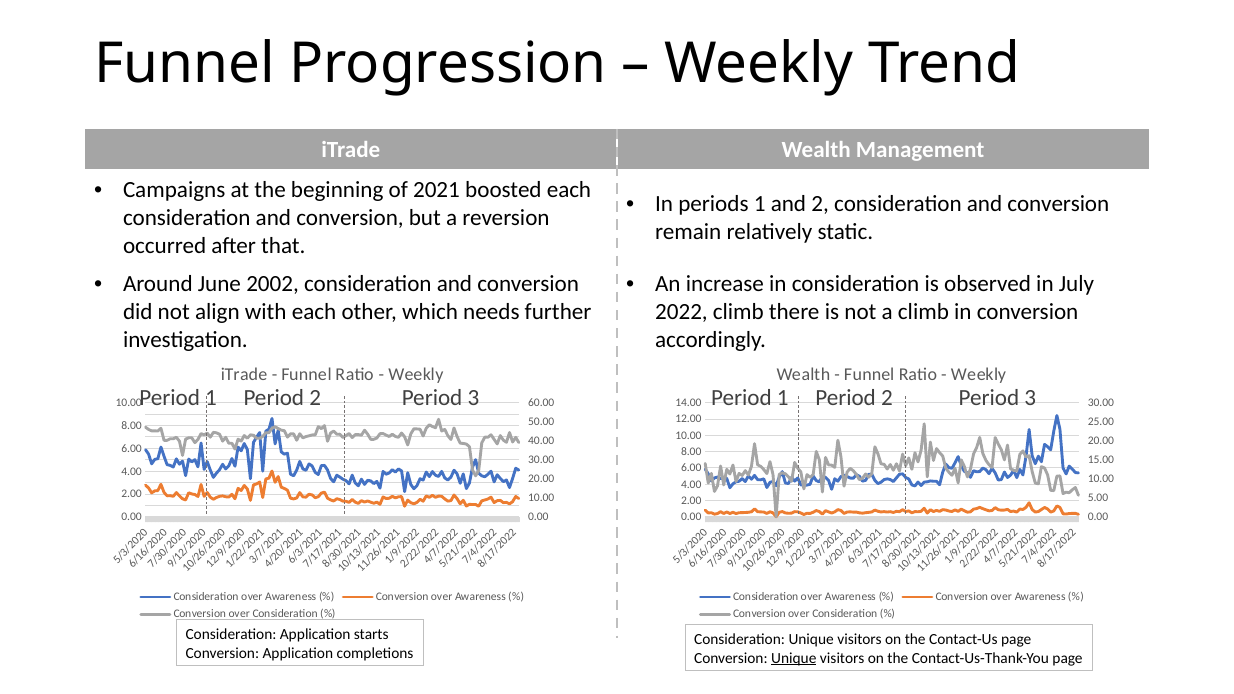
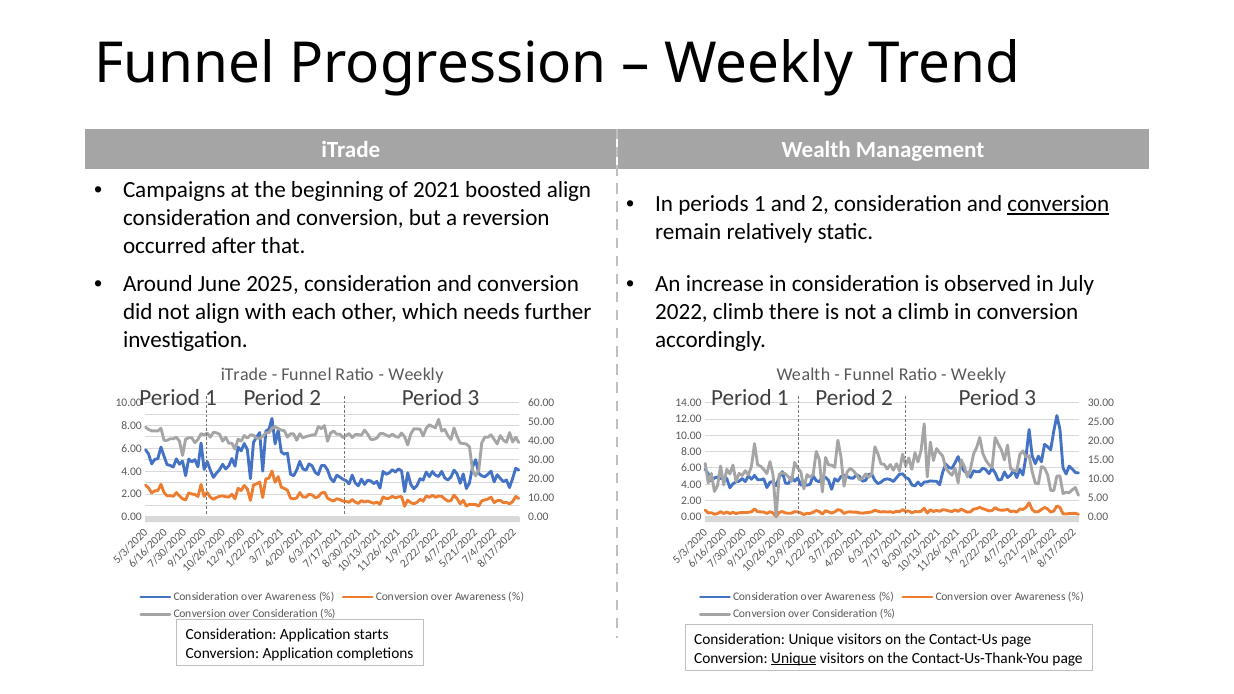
boosted each: each -> align (569, 190)
conversion underline: none -> present (1058, 204)
2002: 2002 -> 2025 (273, 284)
